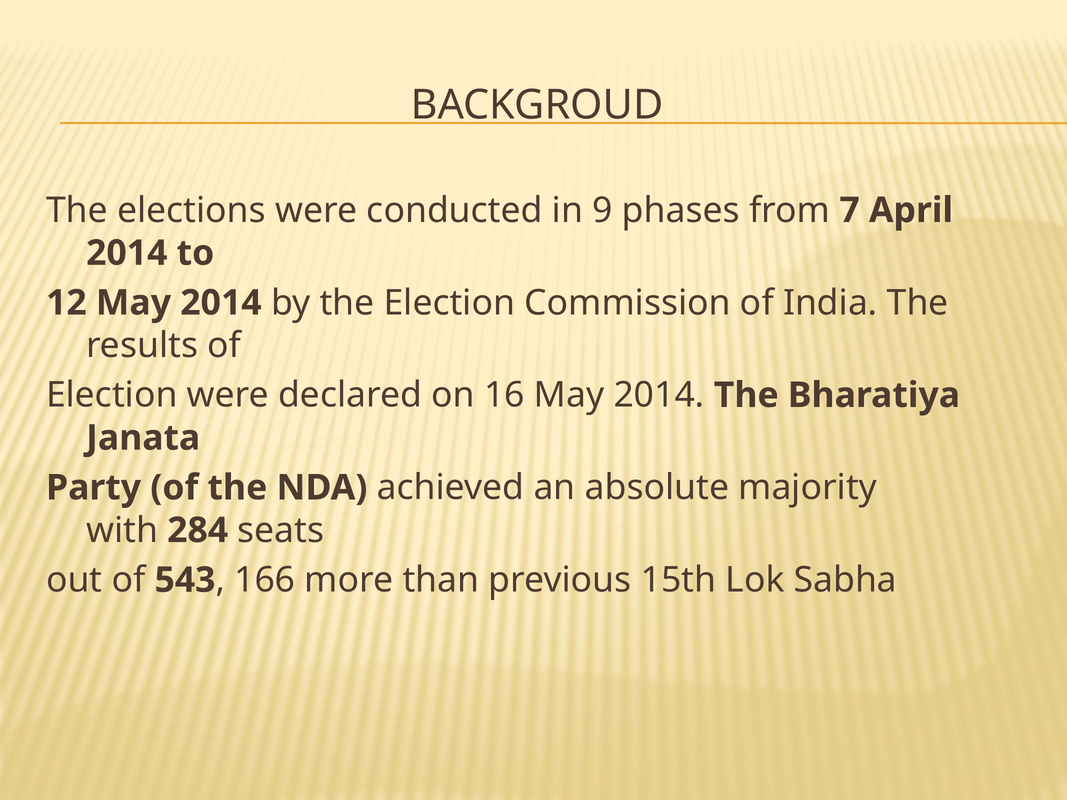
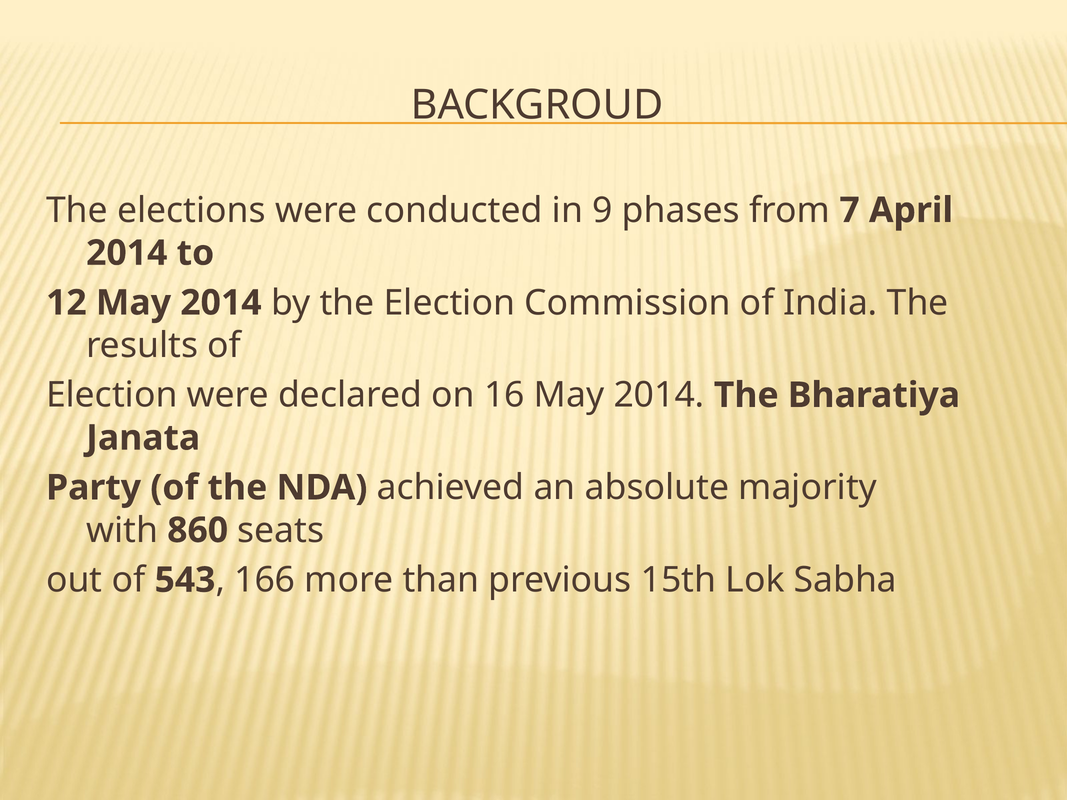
284: 284 -> 860 (198, 530)
